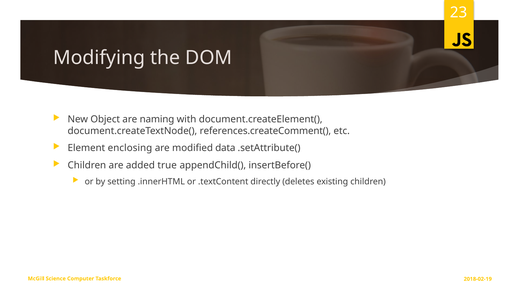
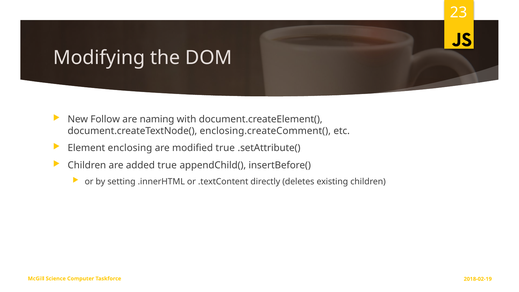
Object: Object -> Follow (105, 119)
references.createComment(: references.createComment( -> enclosing.createComment( (265, 131)
modified data: data -> true (225, 148)
